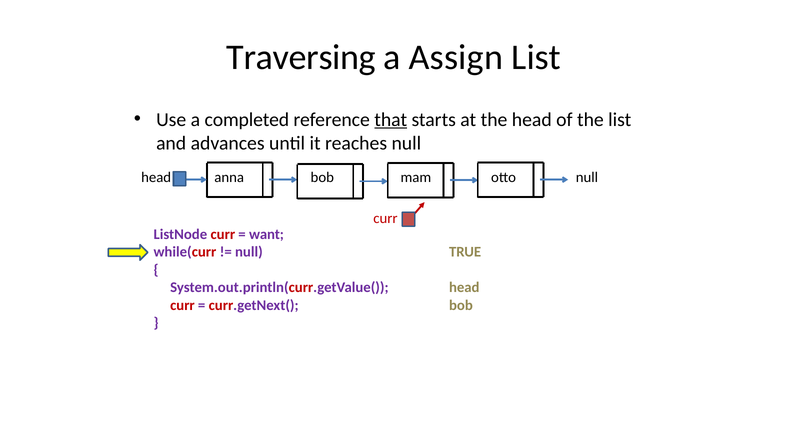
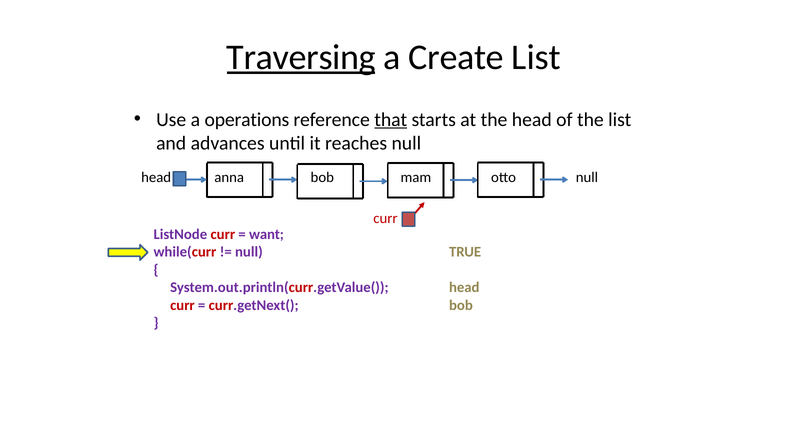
Traversing underline: none -> present (301, 57)
Assign: Assign -> Create (456, 57)
completed: completed -> operations (247, 120)
